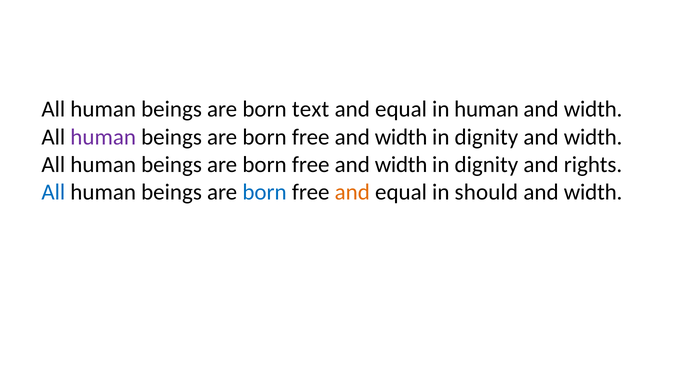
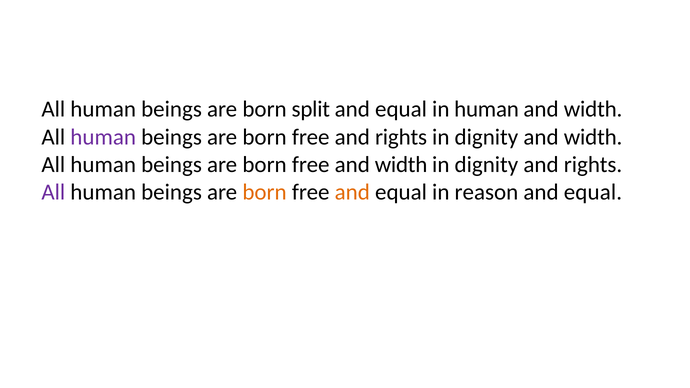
text: text -> split (311, 109)
width: width -> rights (401, 137)
All colour: blue -> purple (53, 192)
born colour: blue -> orange (265, 192)
should: should -> reason (486, 192)
width: width -> equal (593, 192)
